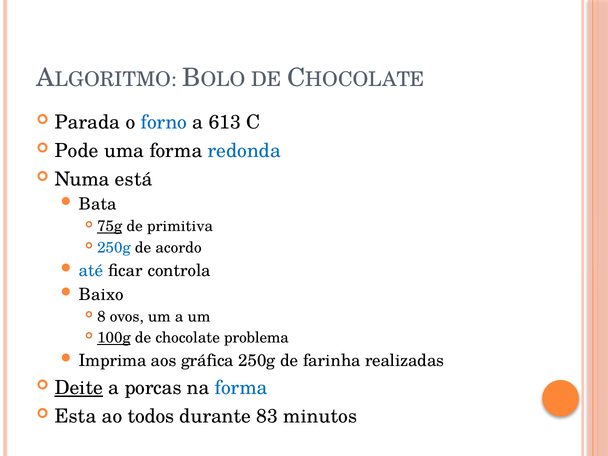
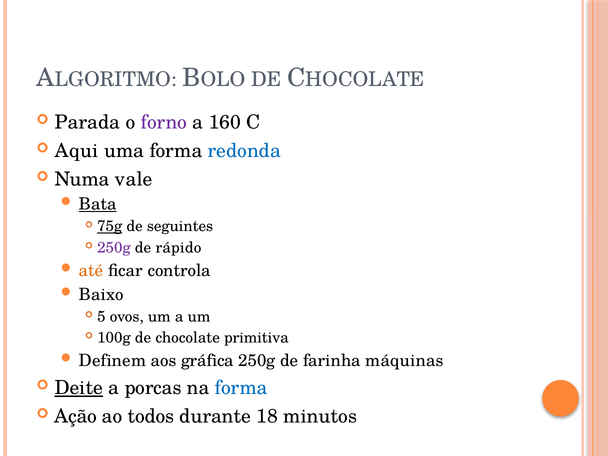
forno colour: blue -> purple (164, 122)
613: 613 -> 160 (225, 122)
Pode: Pode -> Aqui (77, 151)
está: está -> vale (134, 179)
Bata underline: none -> present (98, 204)
primitiva: primitiva -> seguintes (180, 226)
250g colour: blue -> purple (114, 248)
acordo: acordo -> rápido (178, 248)
até colour: blue -> orange (91, 271)
8: 8 -> 5 (101, 317)
100g underline: present -> none (114, 338)
problema: problema -> primitiva (256, 338)
Imprima: Imprima -> Definem (112, 361)
realizadas: realizadas -> máquinas (404, 361)
Esta: Esta -> Ação (76, 416)
83: 83 -> 18 (267, 416)
